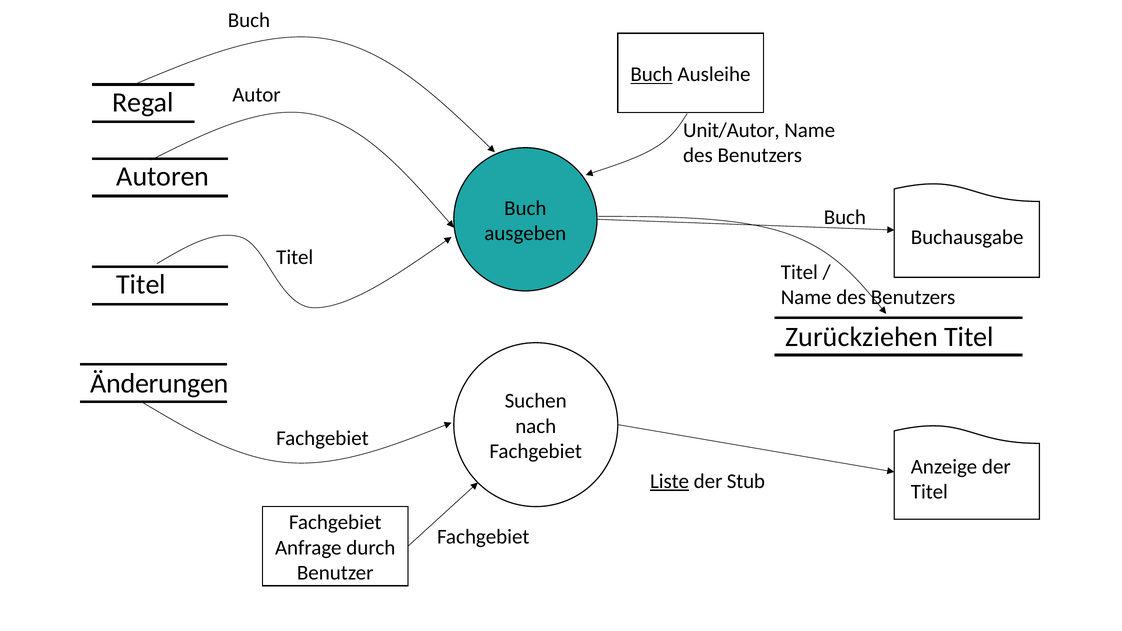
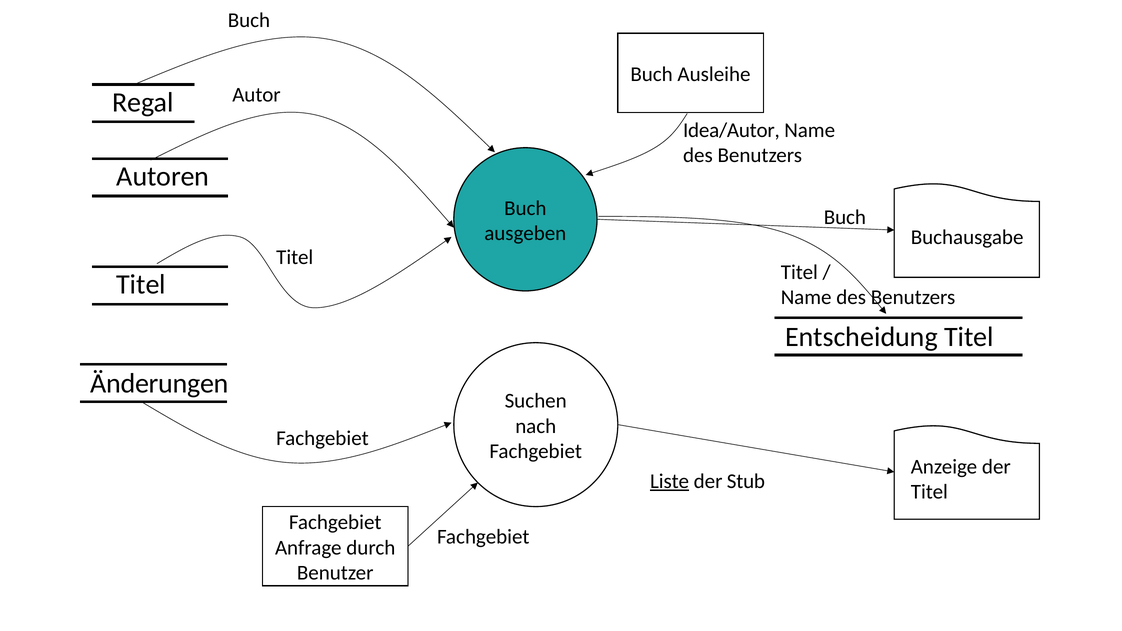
Buch underline: present -> none (652, 74)
Unit/Autor: Unit/Autor -> Idea/Autor (731, 130)
Zurückziehen: Zurückziehen -> Entscheidung (861, 337)
